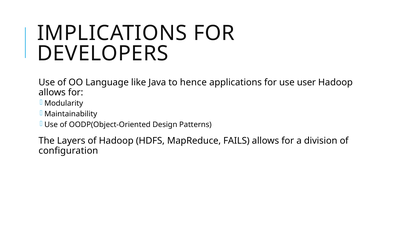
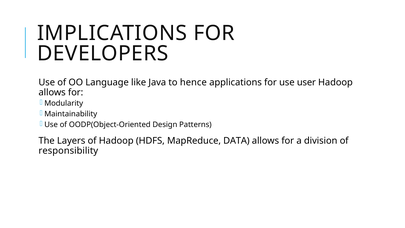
FAILS: FAILS -> DATA (236, 141)
configuration: configuration -> responsibility (68, 151)
